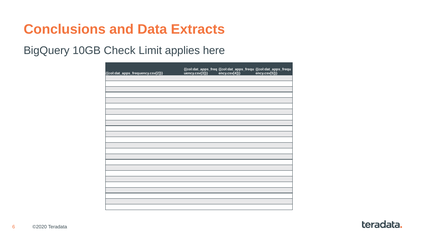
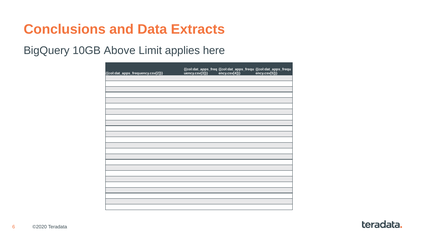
Check: Check -> Above (120, 51)
